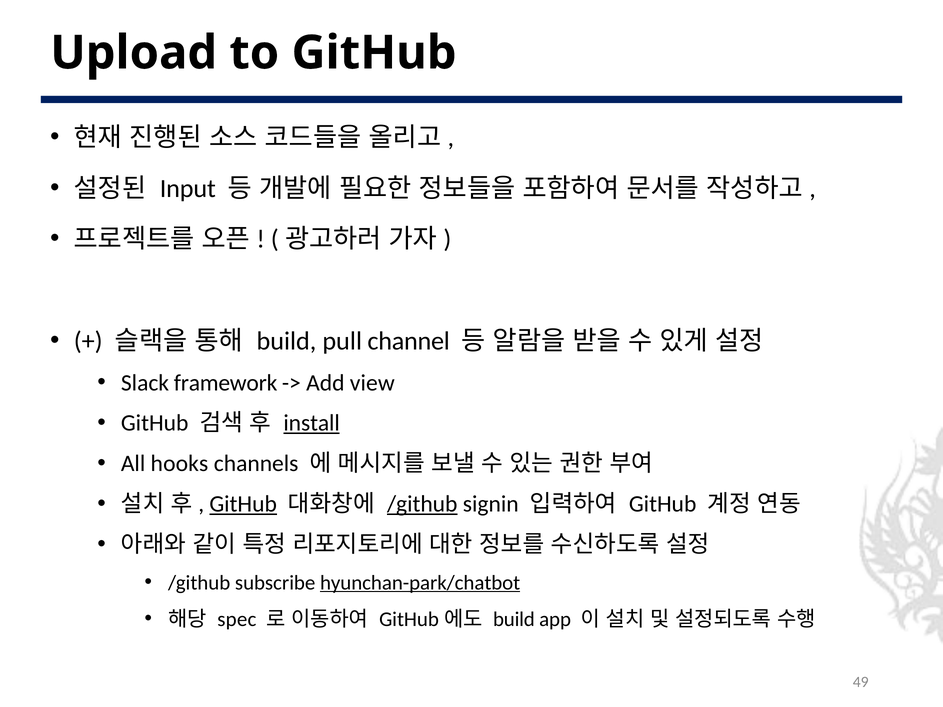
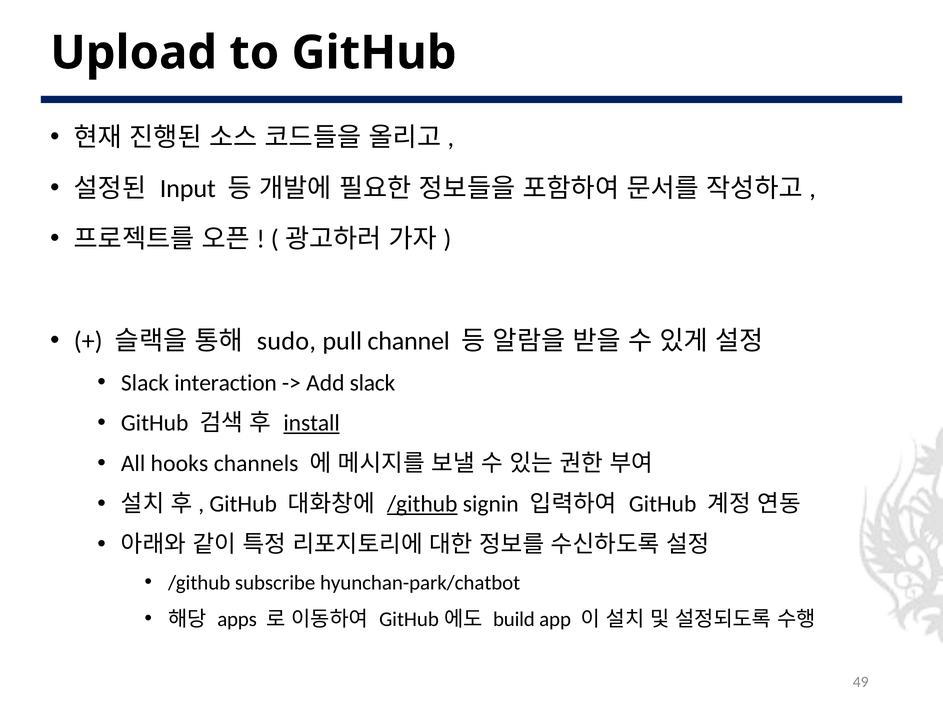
build: build -> sudo (286, 341)
framework: framework -> interaction (226, 383)
Add view: view -> slack (372, 383)
GitHub underline: present -> none (243, 504)
hyunchan-park/chatbot underline: present -> none (420, 583)
spec: spec -> apps (237, 619)
